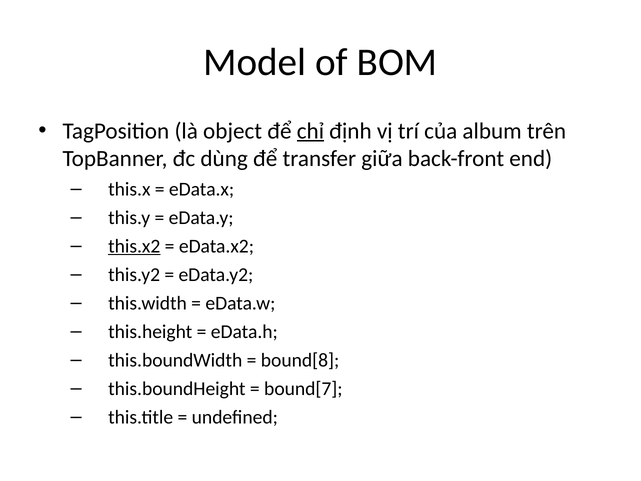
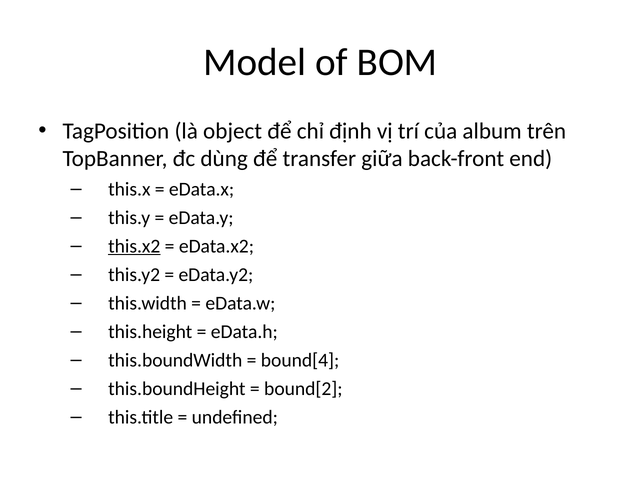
chỉ underline: present -> none (310, 131)
bound[8: bound[8 -> bound[4 (300, 360)
bound[7: bound[7 -> bound[2 (303, 388)
